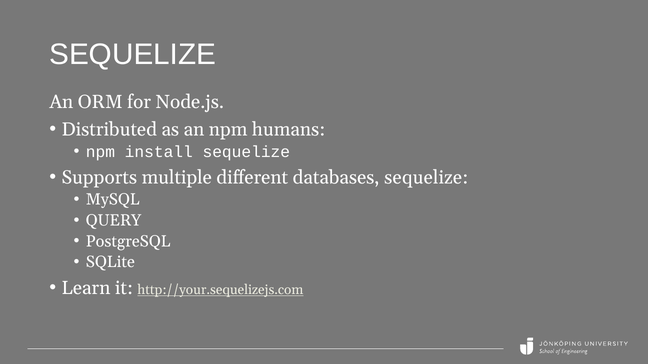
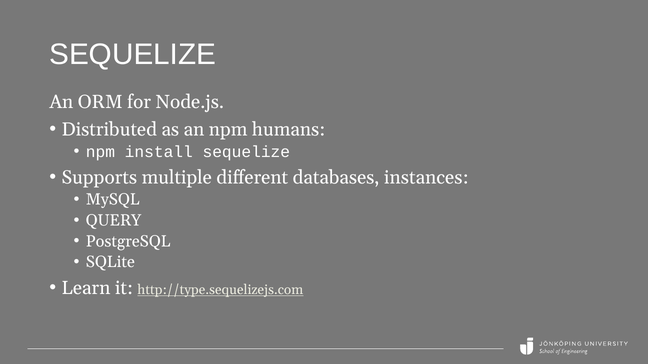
databases sequelize: sequelize -> instances (426, 178)
http://your.sequelizejs.com: http://your.sequelizejs.com -> http://type.sequelizejs.com (220, 290)
